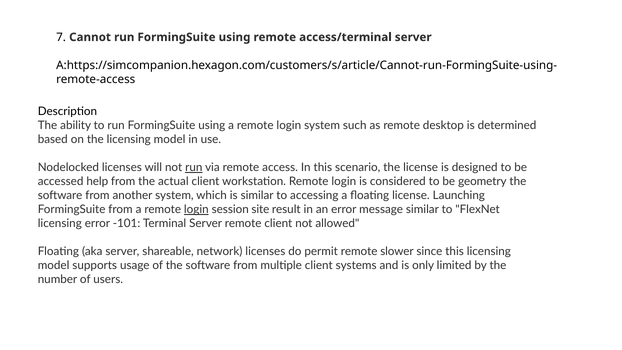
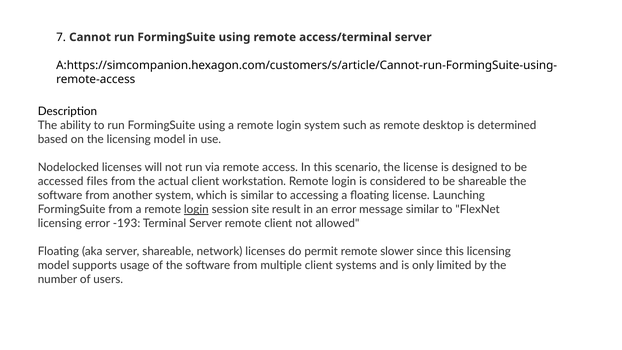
run underline: present -> none (194, 167)
help: help -> files (97, 181)
be geometry: geometry -> shareable (482, 181)
-101: -101 -> -193 (127, 223)
